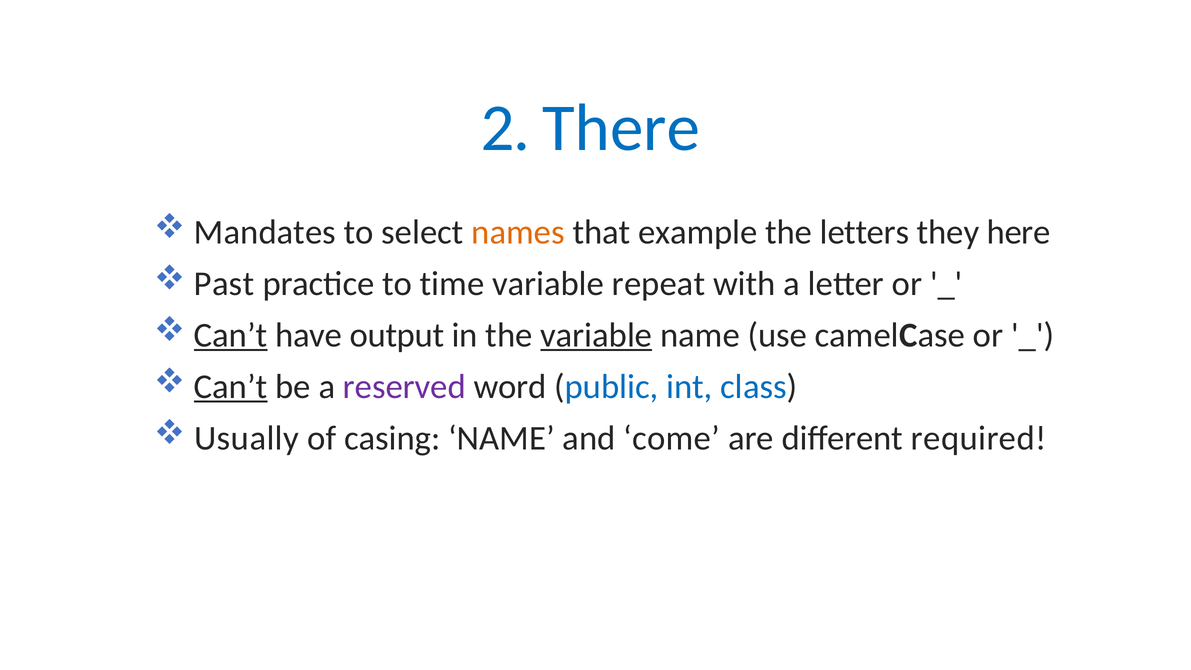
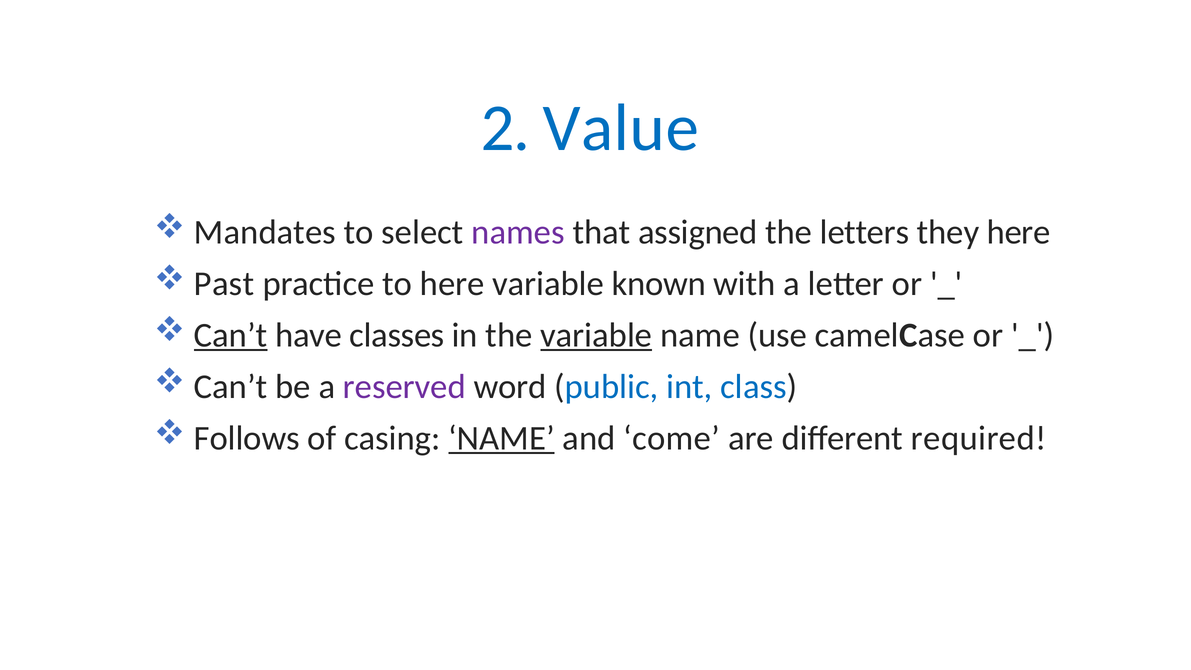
There: There -> Value (621, 128)
names colour: orange -> purple (518, 232)
example: example -> assigned (698, 232)
to time: time -> here (452, 284)
repeat: repeat -> known (659, 284)
output: output -> classes (397, 335)
Can’t underline: present -> none (231, 387)
Usually: Usually -> Follows (247, 438)
NAME underline: none -> present (501, 438)
